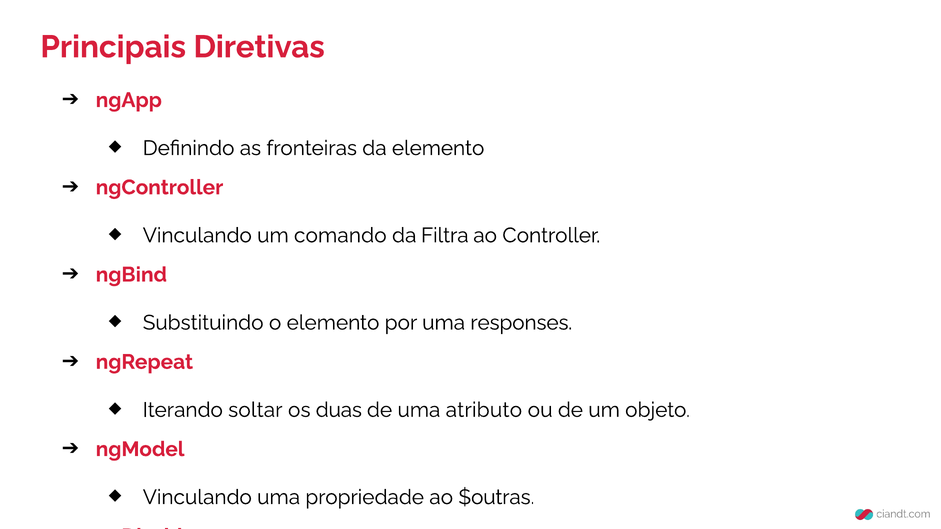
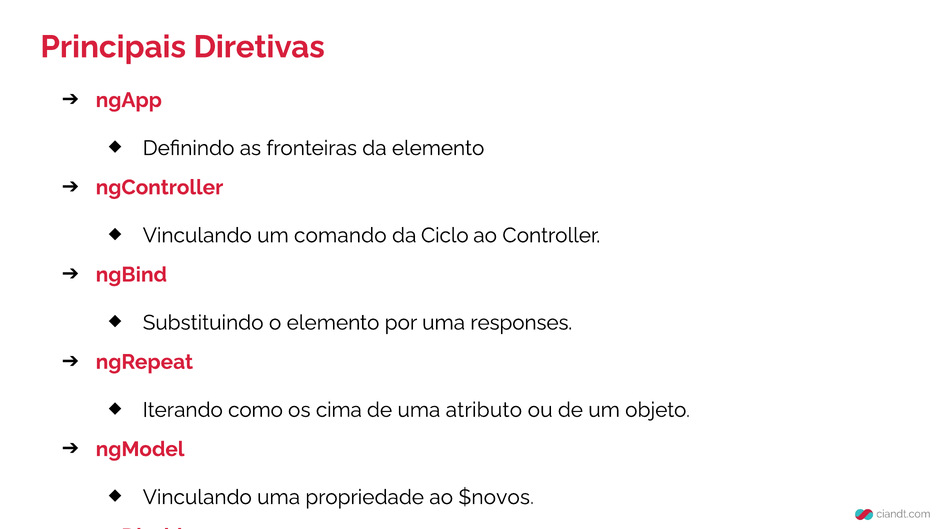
Filtra: Filtra -> Ciclo (445, 236)
soltar: soltar -> como (255, 410)
duas: duas -> cima (339, 410)
$outras: $outras -> $novos (496, 498)
